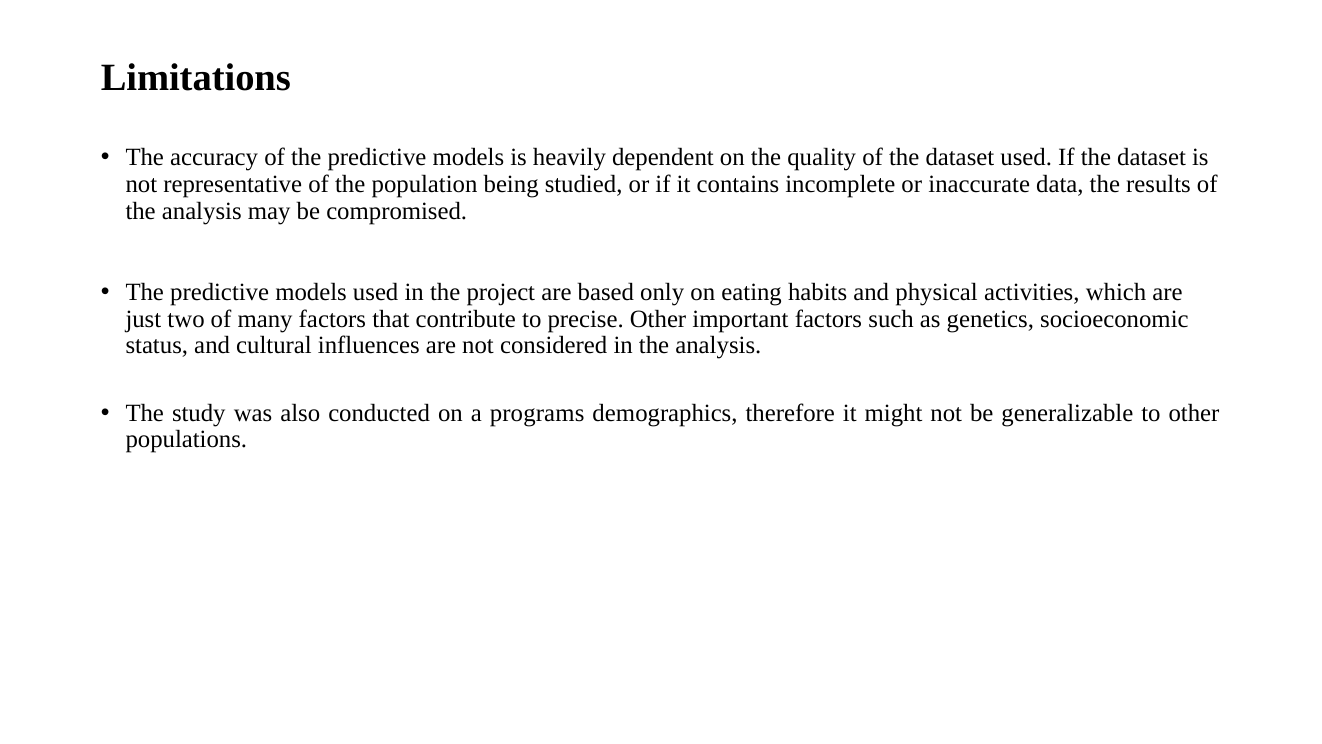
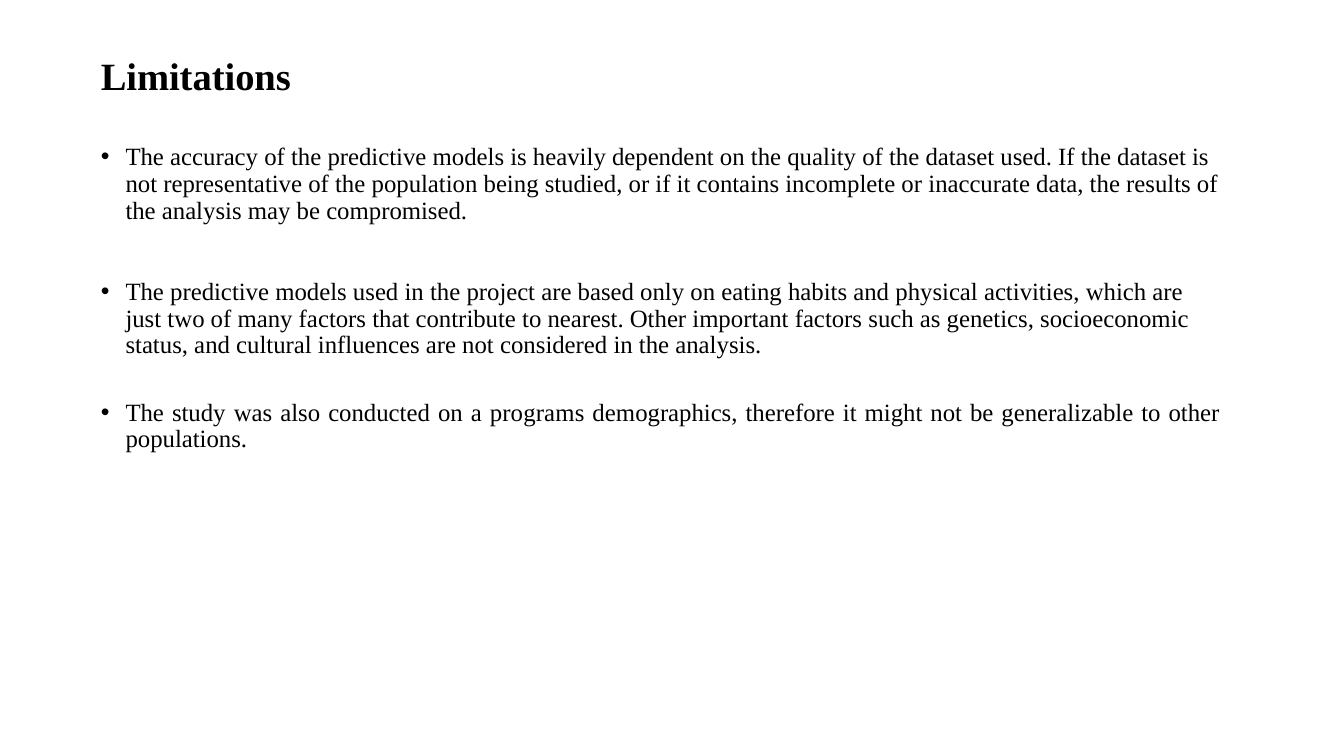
precise: precise -> nearest (586, 319)
